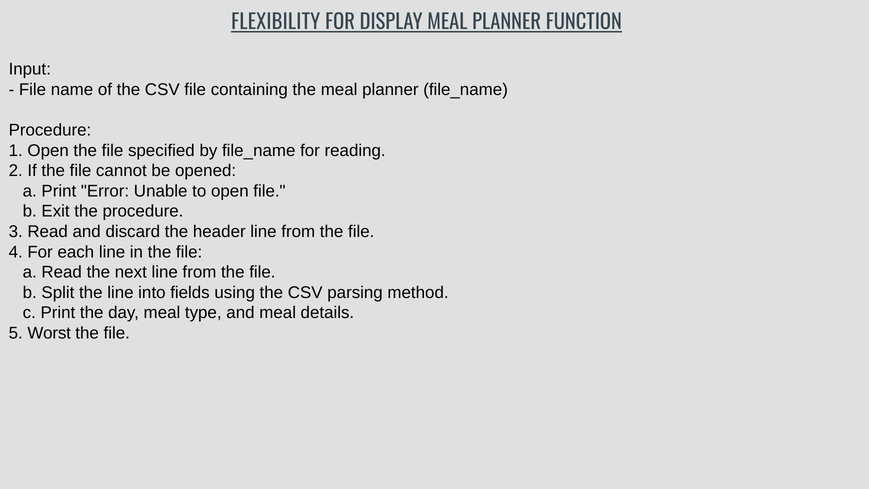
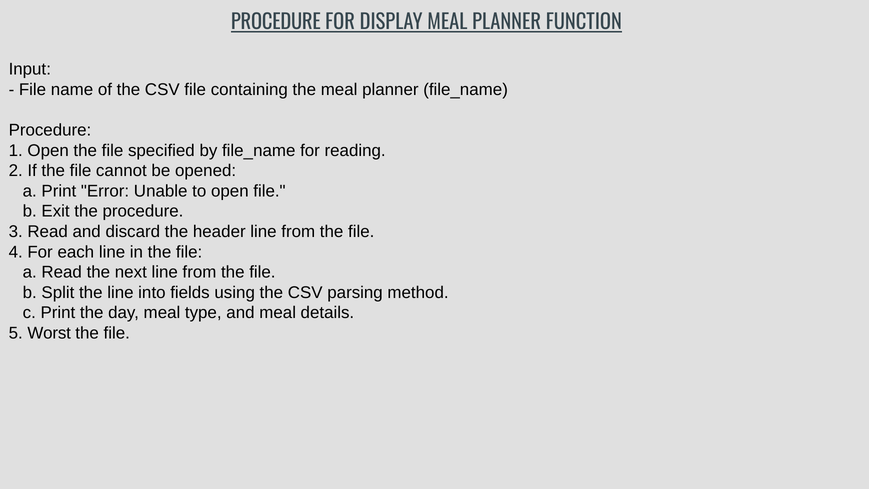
FLEXIBILITY: FLEXIBILITY -> PROCEDURE (276, 22)
